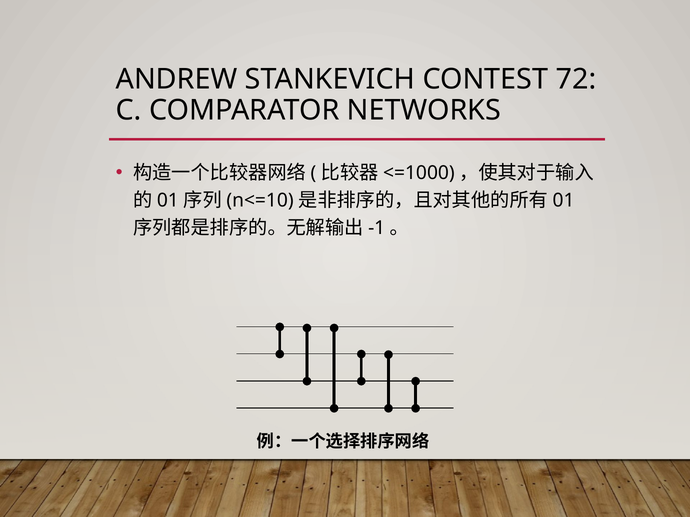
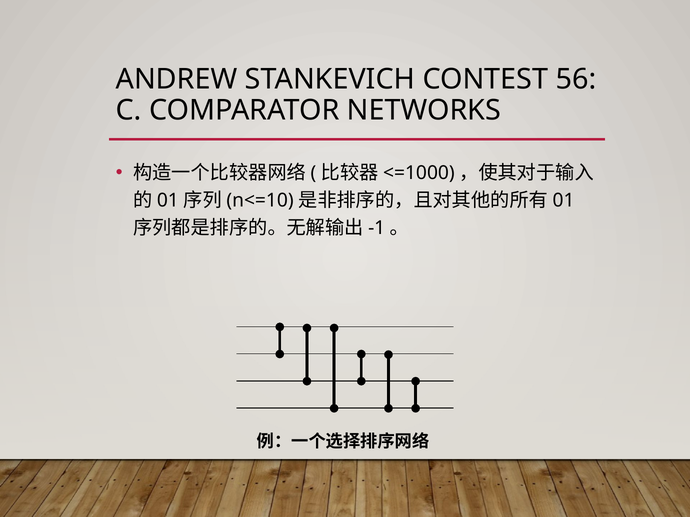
72: 72 -> 56 (576, 80)
